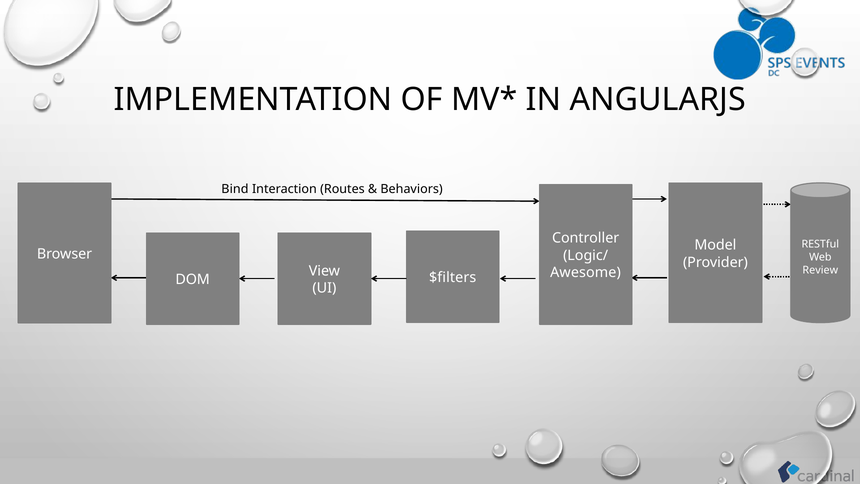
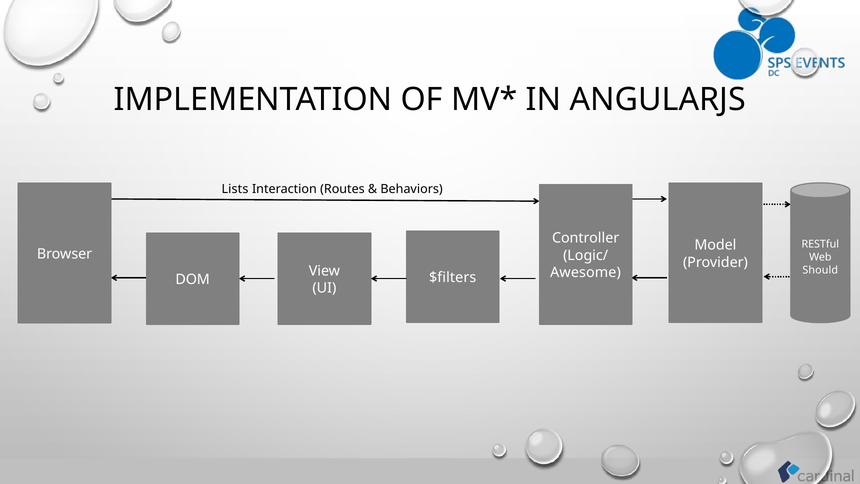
Bind: Bind -> Lists (235, 189)
Review: Review -> Should (820, 270)
